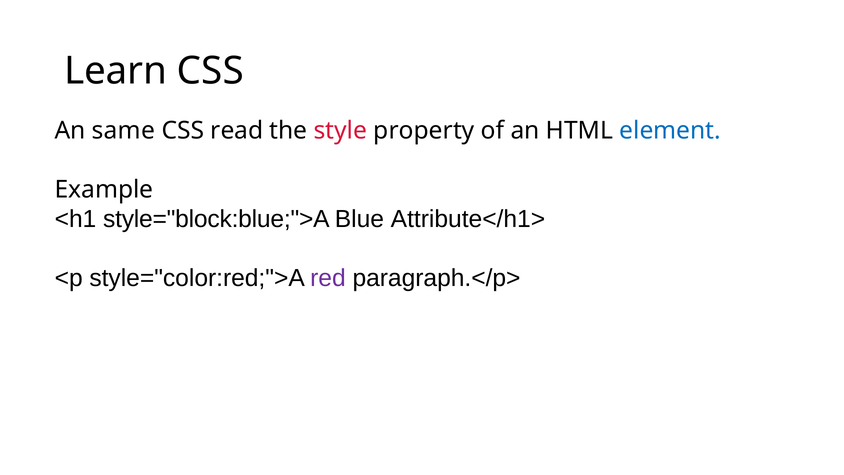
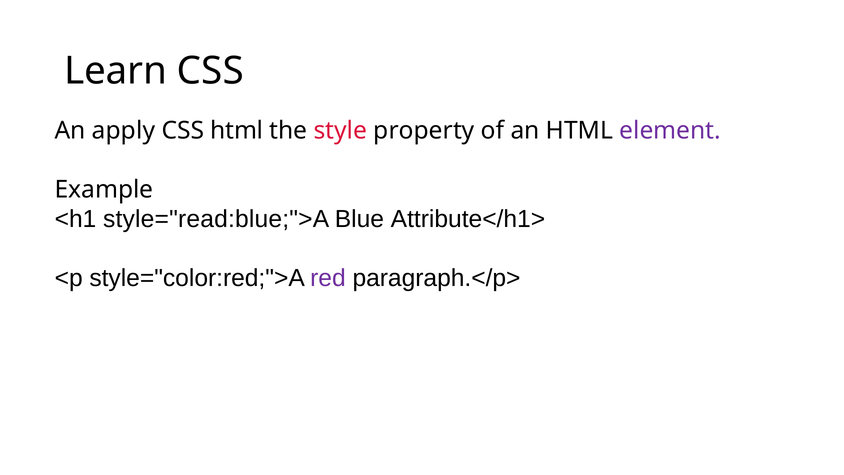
same: same -> apply (124, 130)
CSS read: read -> html (237, 130)
element colour: blue -> purple (670, 130)
style="block:blue;">A: style="block:blue;">A -> style="read:blue;">A (216, 219)
